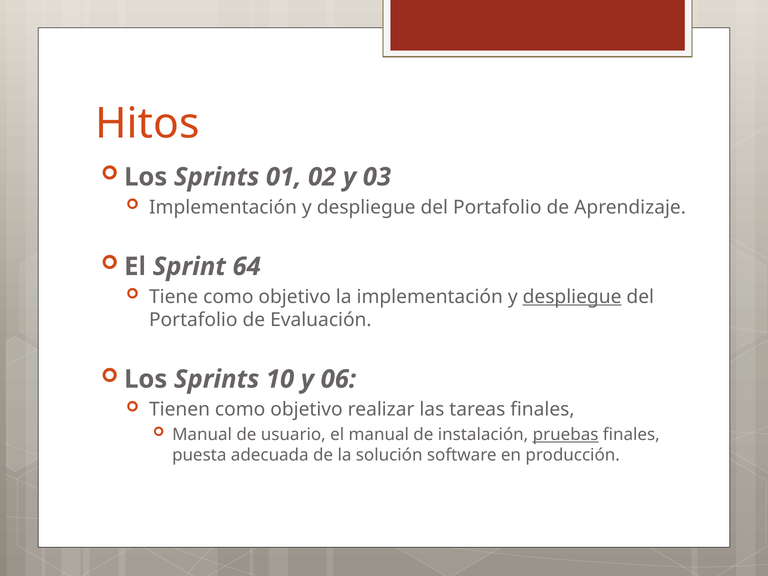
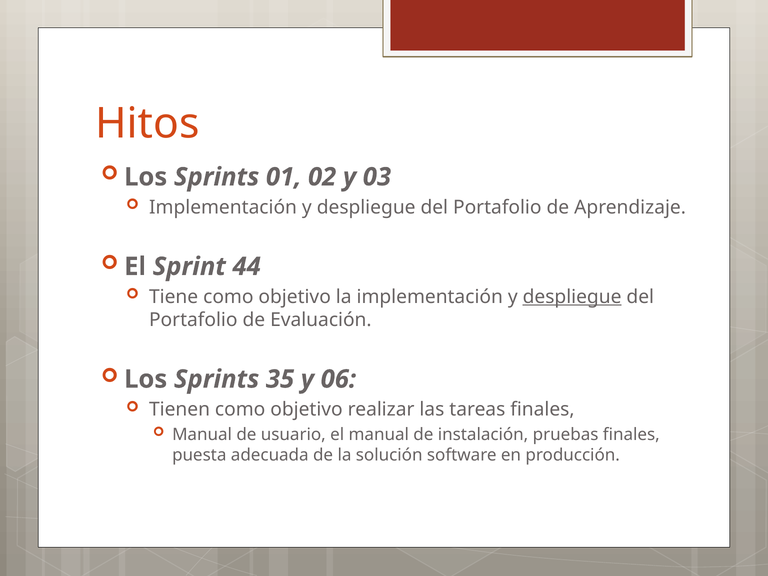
64: 64 -> 44 (247, 267)
10: 10 -> 35 (280, 379)
pruebas underline: present -> none (566, 434)
